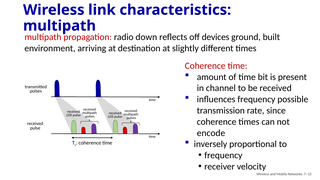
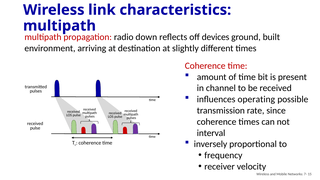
influences frequency: frequency -> operating (256, 99)
encode: encode -> interval (211, 133)
